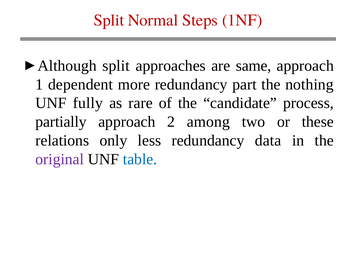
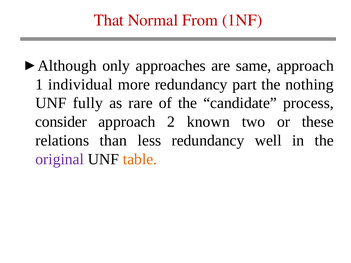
Split: Split -> That (109, 20)
Steps: Steps -> From (200, 20)
split: split -> only (116, 66)
dependent: dependent -> individual (81, 84)
partially: partially -> consider (61, 122)
among: among -> known (208, 122)
only: only -> than (113, 141)
data: data -> well (268, 141)
table colour: blue -> orange (140, 159)
